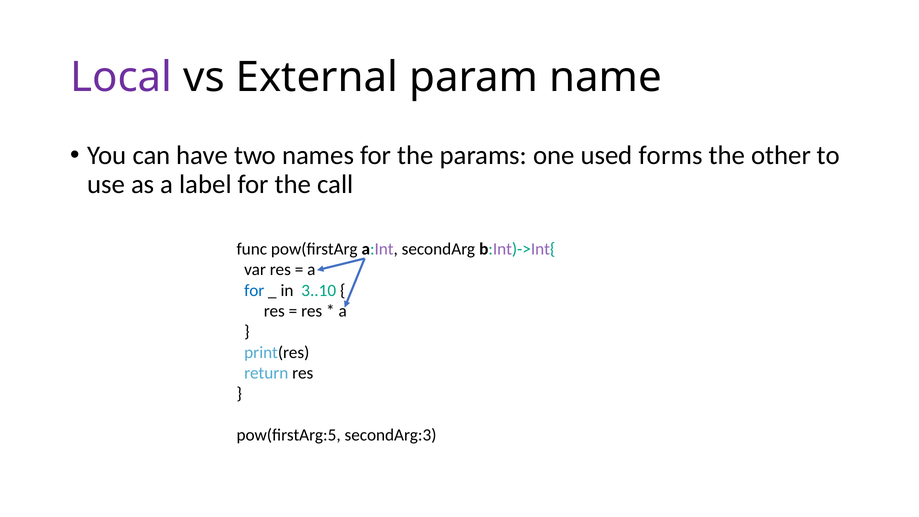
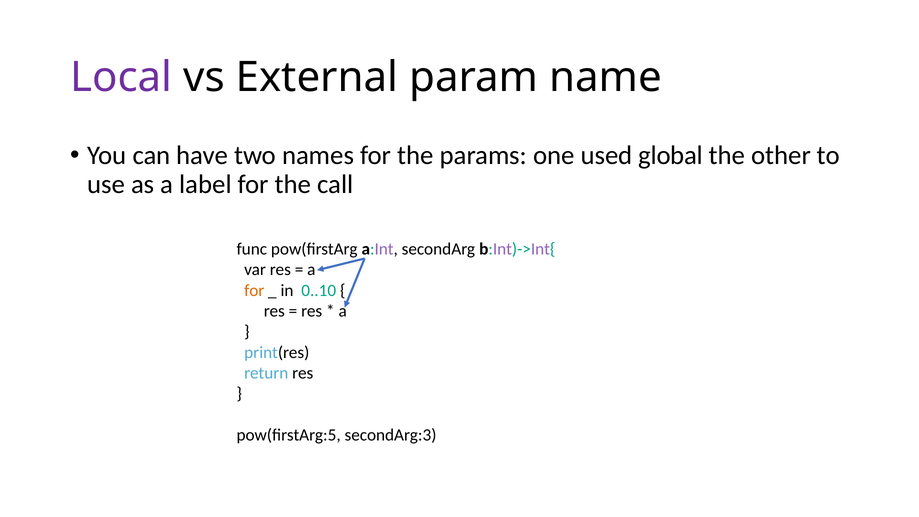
forms: forms -> global (671, 155)
for colour: blue -> orange (254, 290)
3..10: 3..10 -> 0..10 (319, 290)
